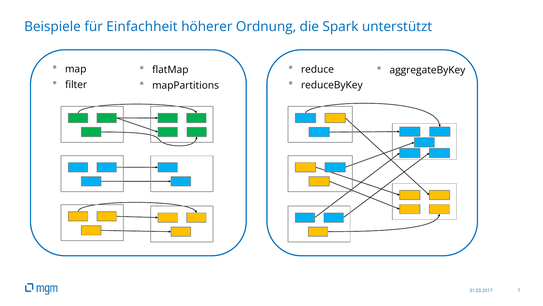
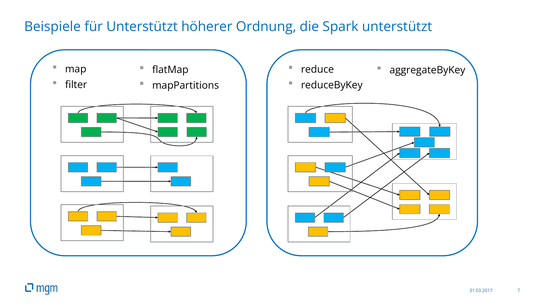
für Einfachheit: Einfachheit -> Unterstützt (142, 27)
